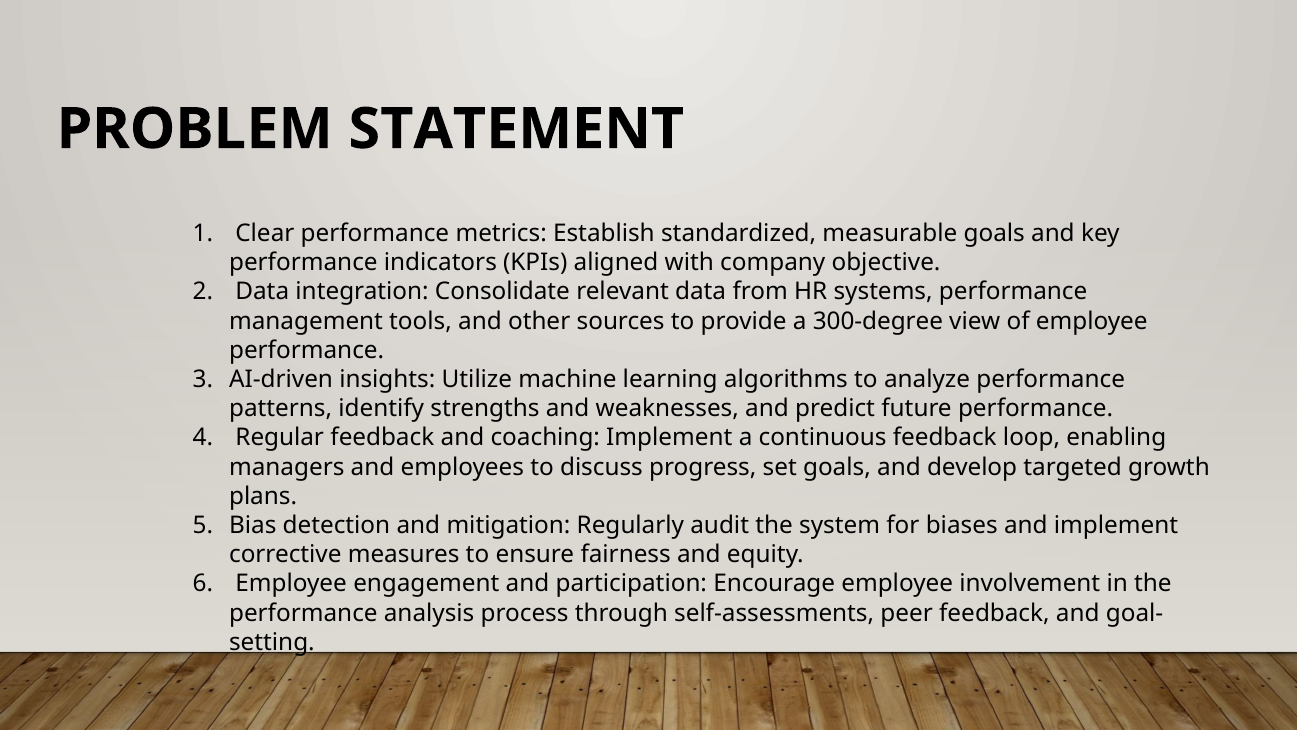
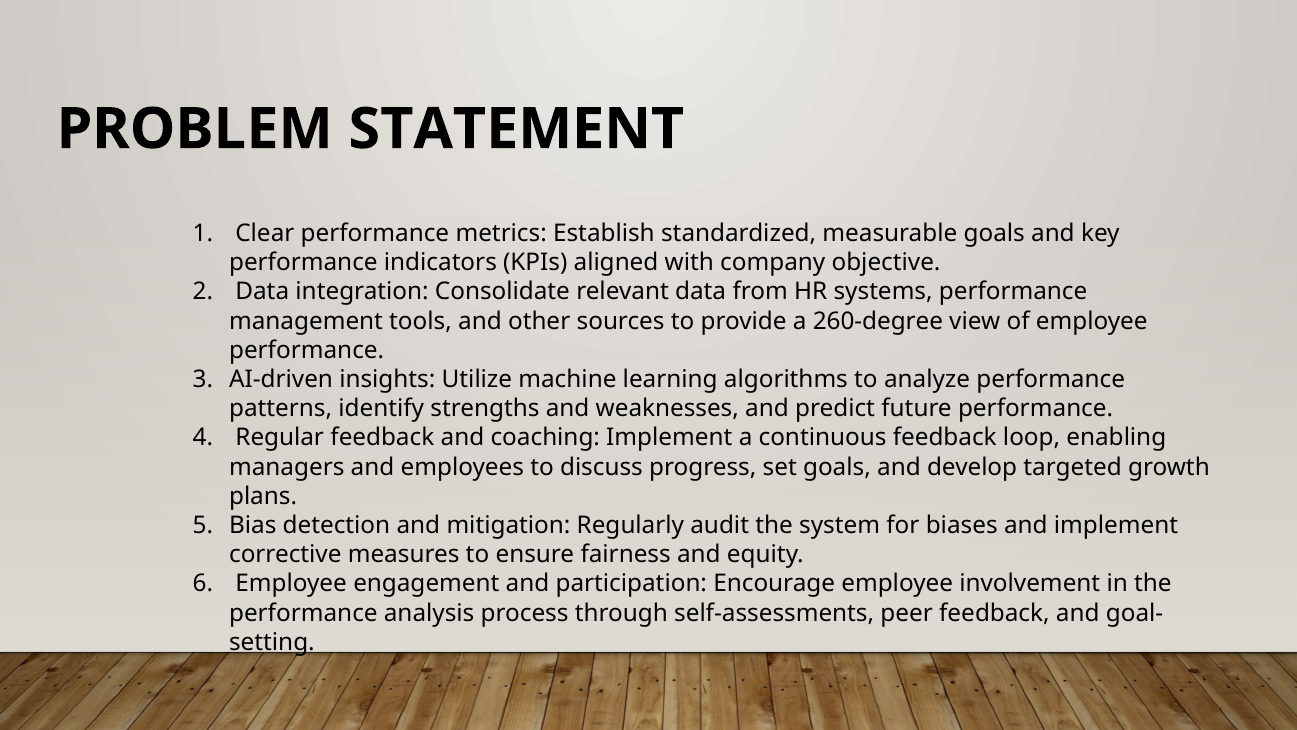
300-degree: 300-degree -> 260-degree (878, 321)
